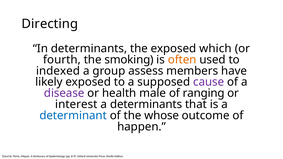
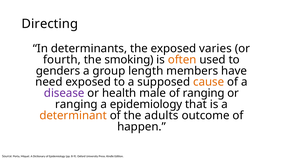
which: which -> varies (215, 49)
indexed: indexed -> genders (58, 71)
assess: assess -> length (146, 71)
likely: likely -> need (49, 82)
cause colour: purple -> orange (209, 82)
interest: interest -> ranging (76, 104)
a determinants: determinants -> epidemiology (146, 104)
determinant colour: blue -> orange (73, 116)
whose: whose -> adults (162, 116)
